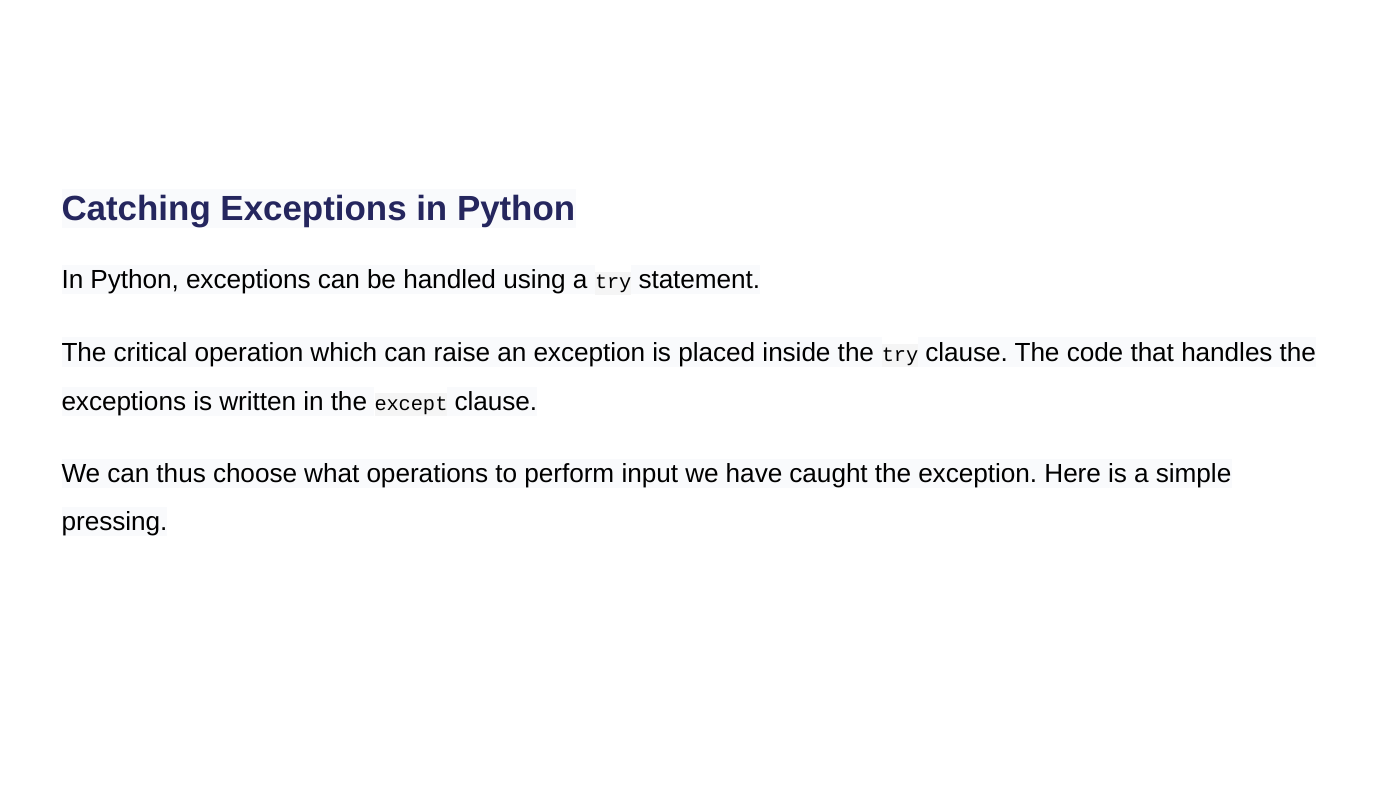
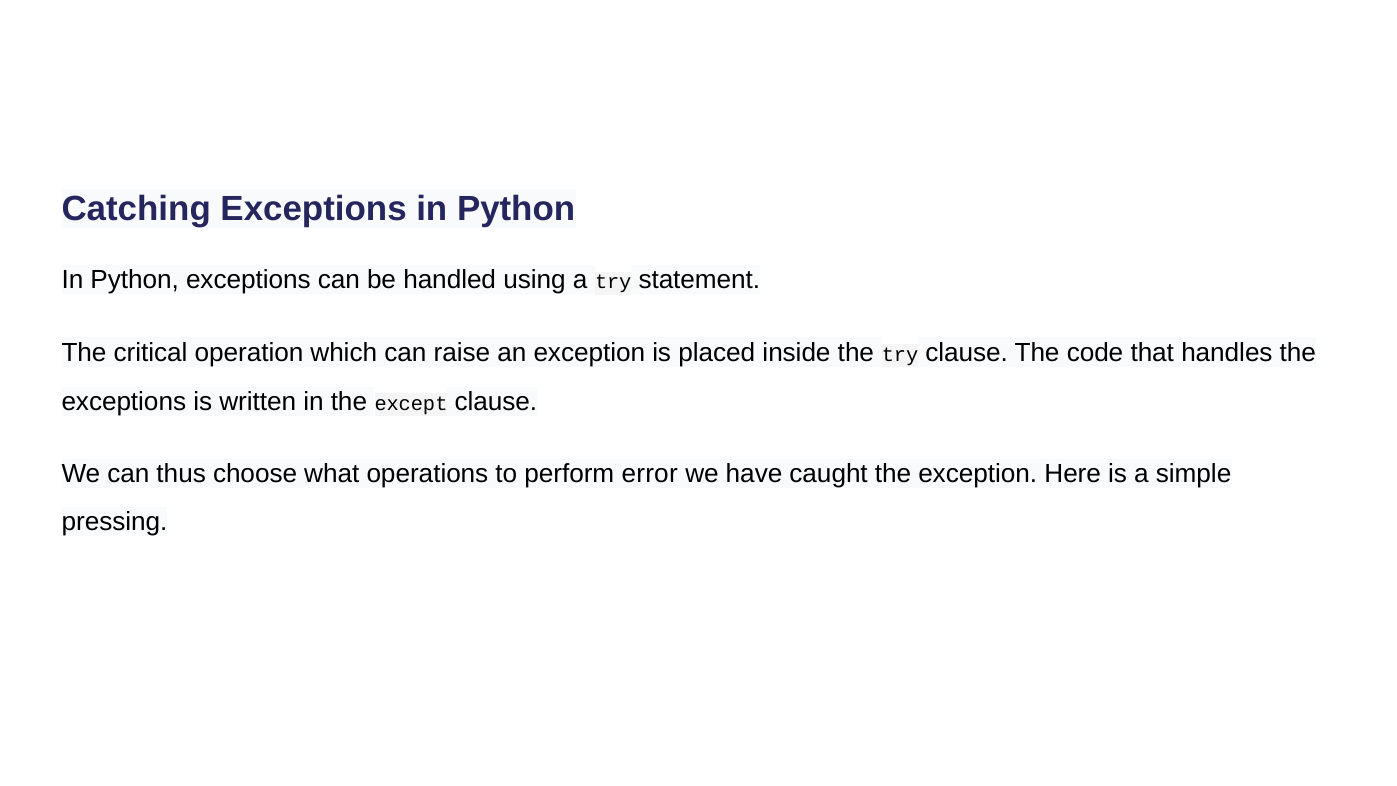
input: input -> error (650, 474)
